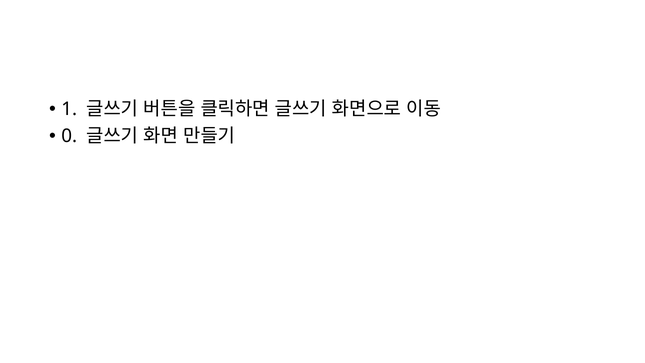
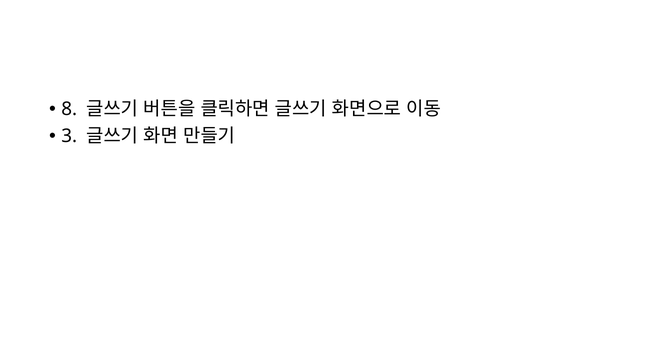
1: 1 -> 8 (69, 109)
0: 0 -> 3 (69, 136)
